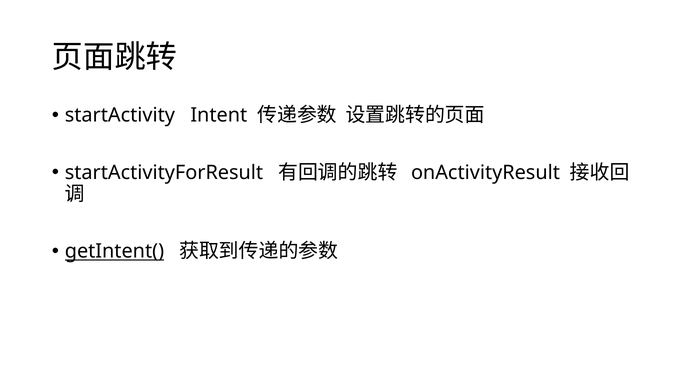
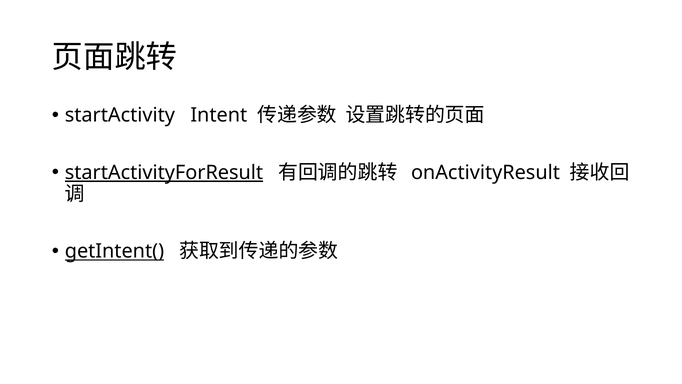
startActivityForResult underline: none -> present (164, 172)
